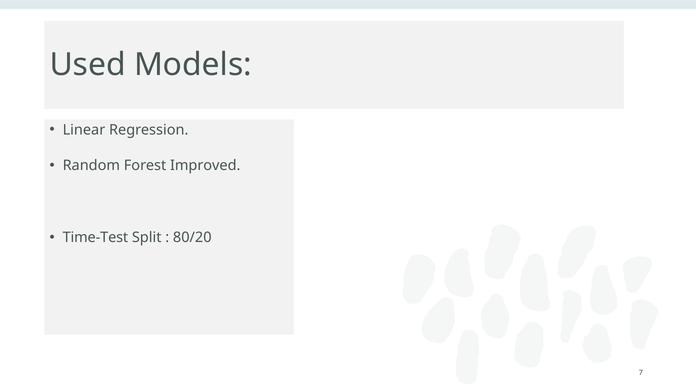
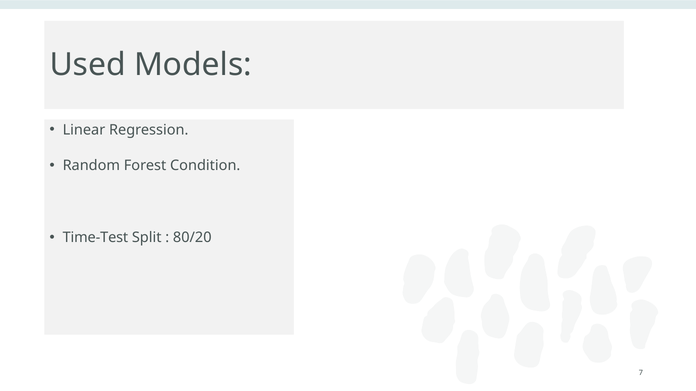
Improved: Improved -> Condition (205, 166)
